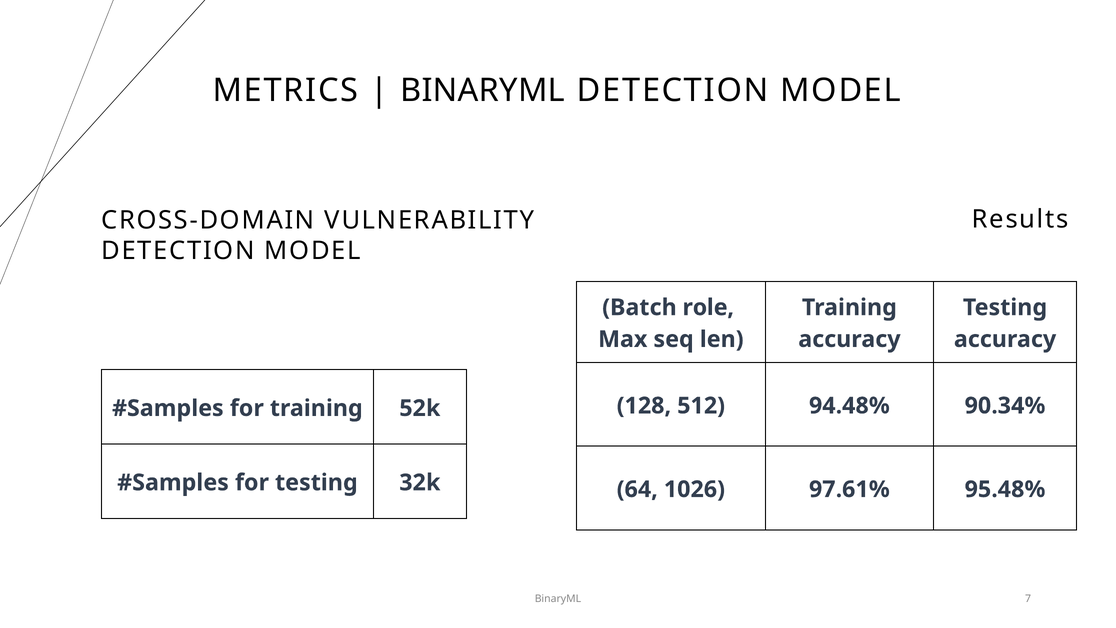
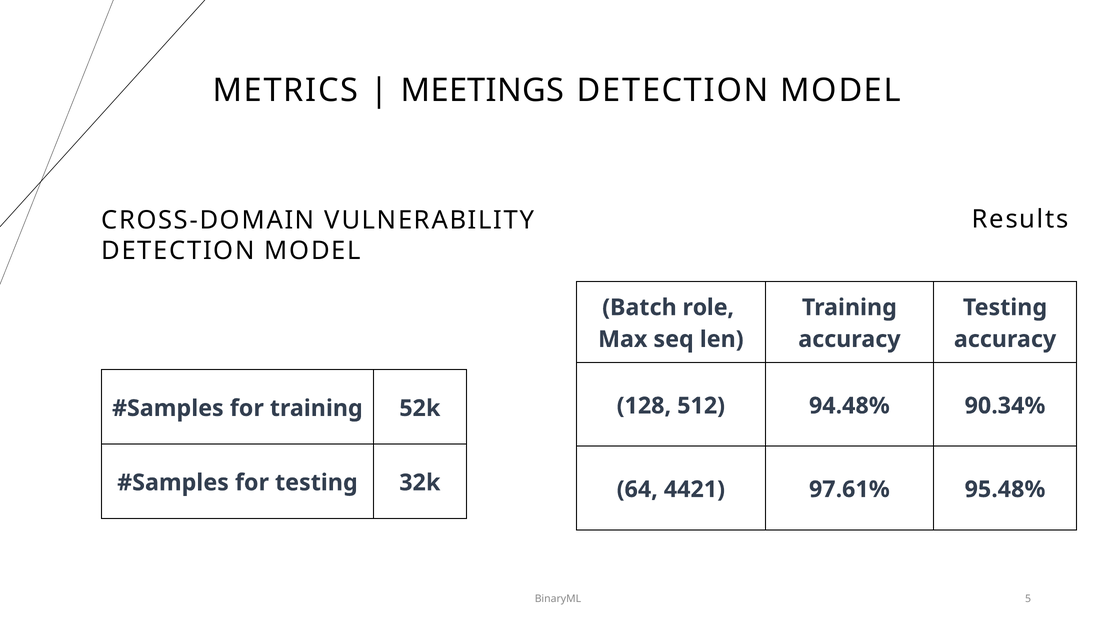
BINARYML: BINARYML -> MEETINGS (482, 91)
1026: 1026 -> 4421 (694, 489)
7: 7 -> 5 (1028, 598)
